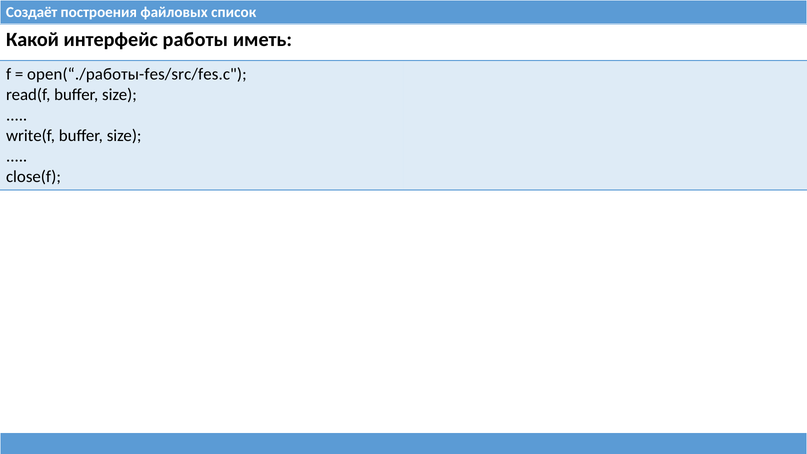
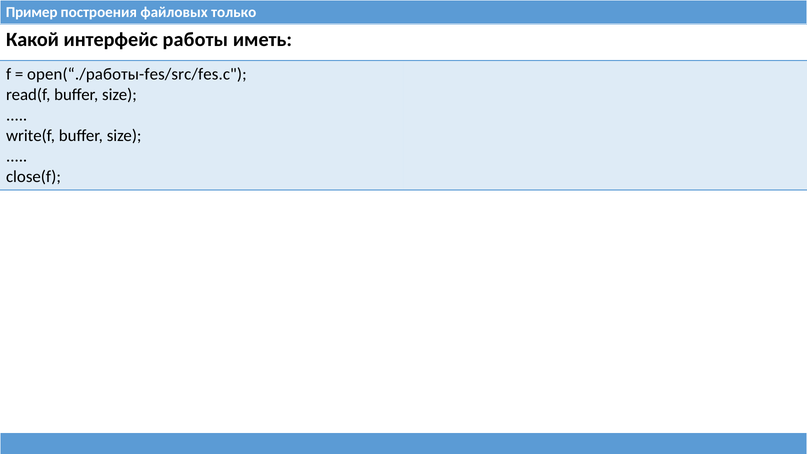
Создаёт: Создаёт -> Пример (32, 12)
список: список -> только (234, 12)
